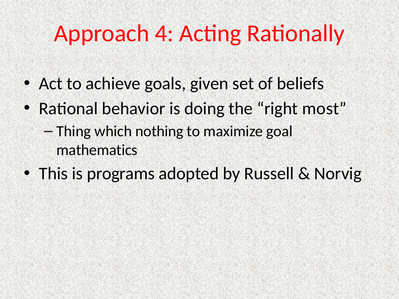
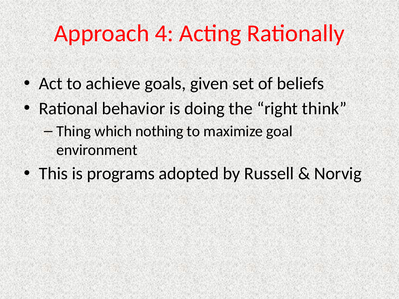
most: most -> think (324, 109)
mathematics: mathematics -> environment (97, 150)
